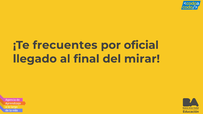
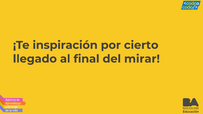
frecuentes: frecuentes -> inspiración (65, 45)
oficial: oficial -> cierto (141, 45)
